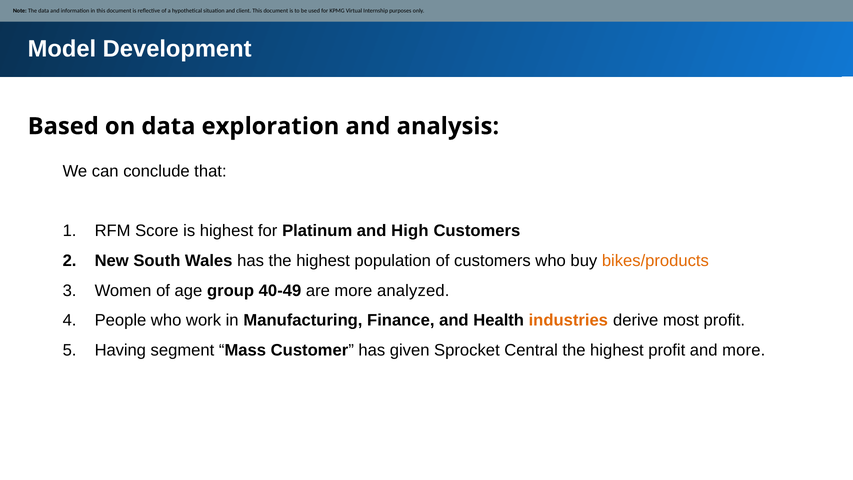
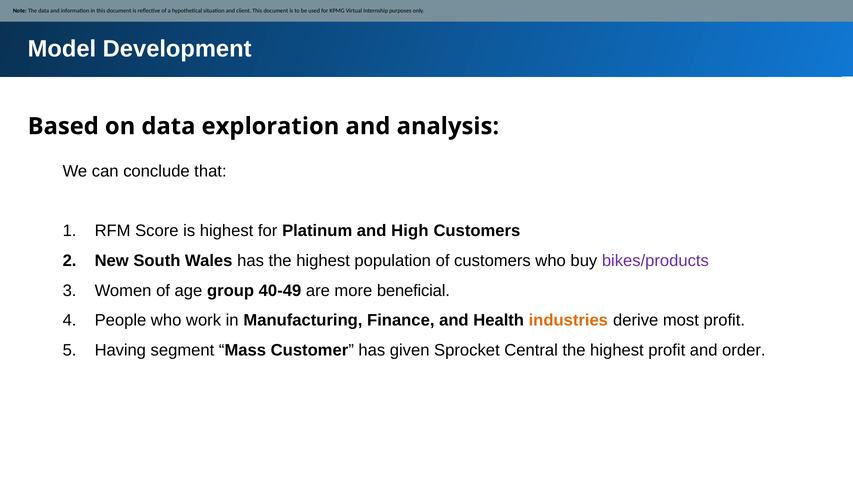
bikes/products colour: orange -> purple (655, 261)
analyzed: analyzed -> beneficial (413, 290)
and more: more -> order (744, 350)
